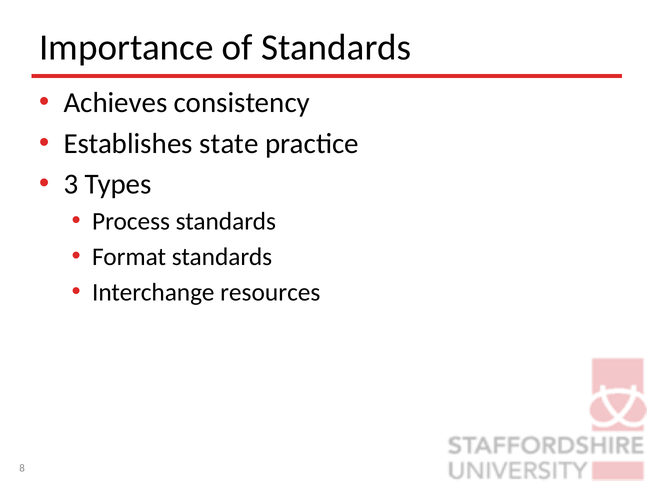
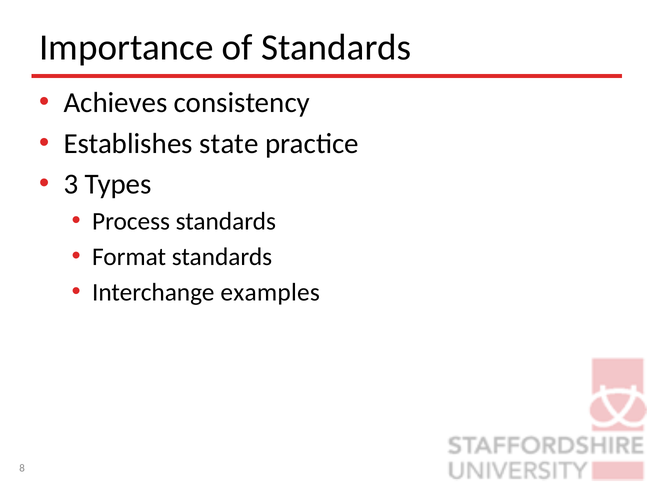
resources: resources -> examples (270, 292)
